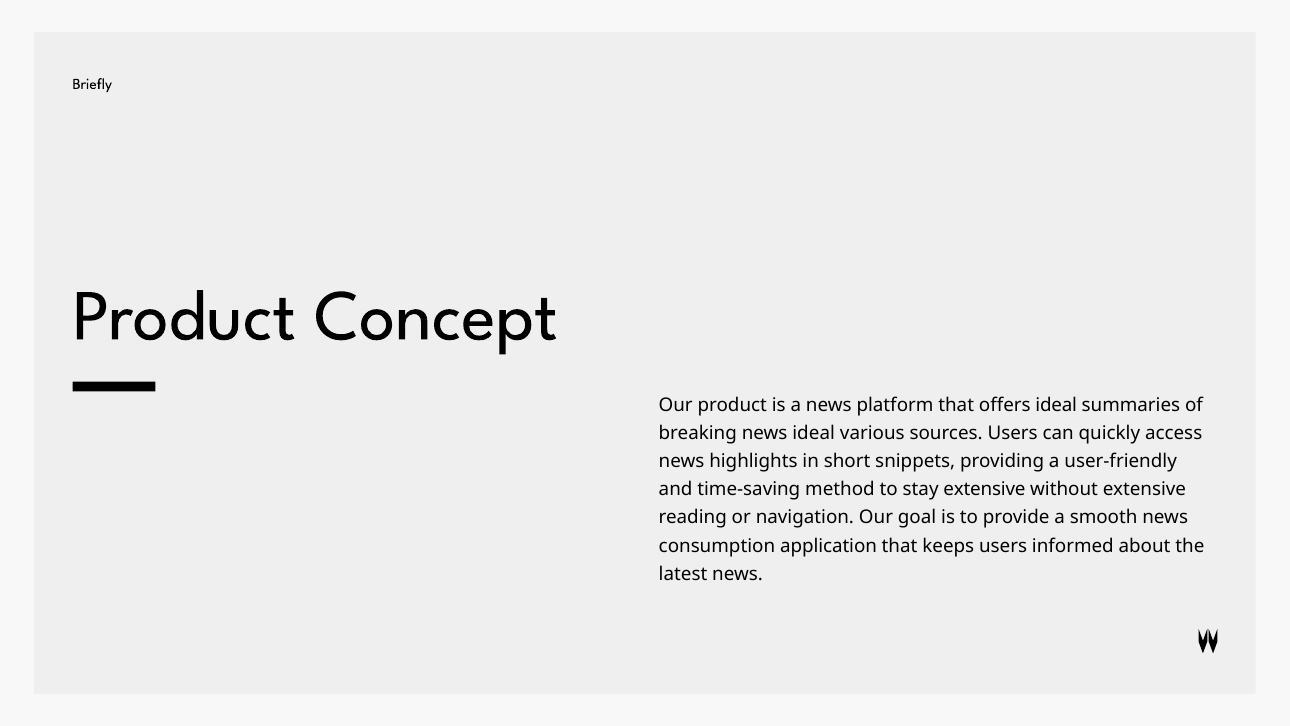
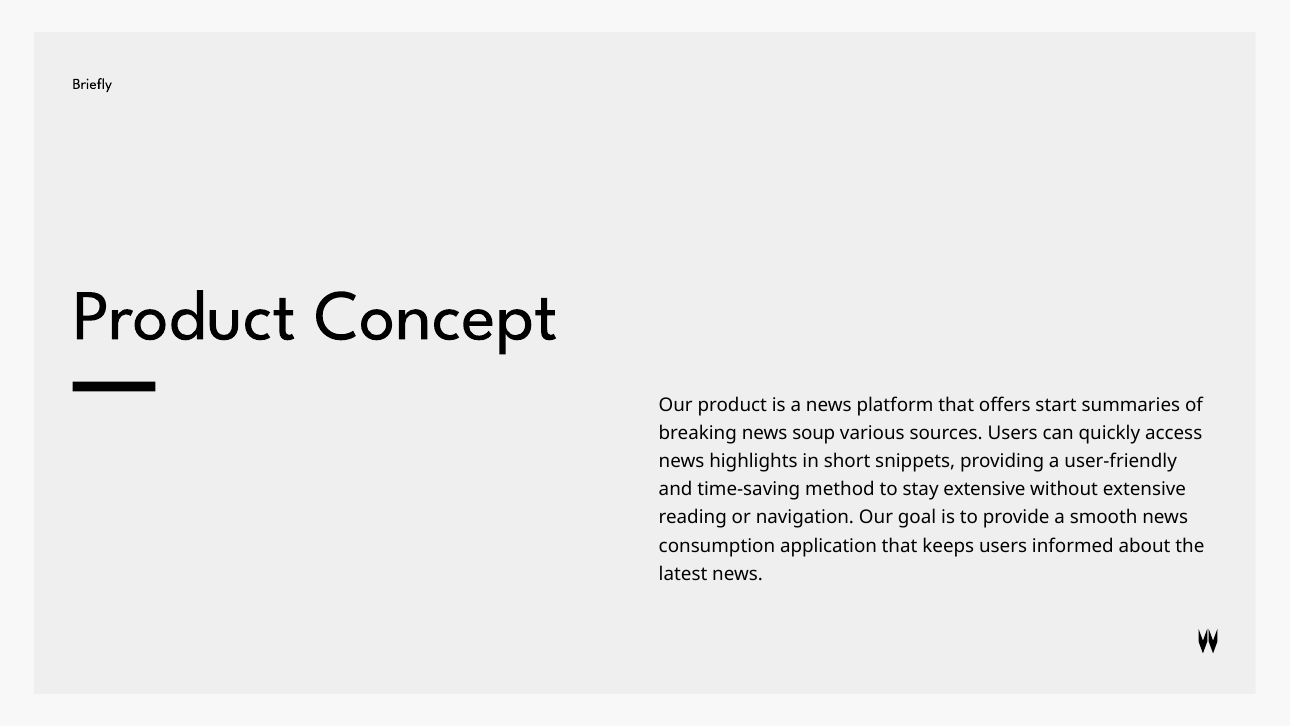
offers ideal: ideal -> start (1056, 405)
news ideal: ideal -> soup (814, 433)
